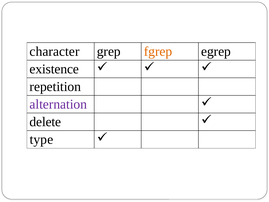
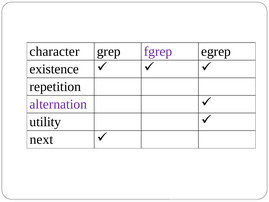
fgrep colour: orange -> purple (158, 51)
delete: delete -> utility (45, 122)
type: type -> next (41, 139)
